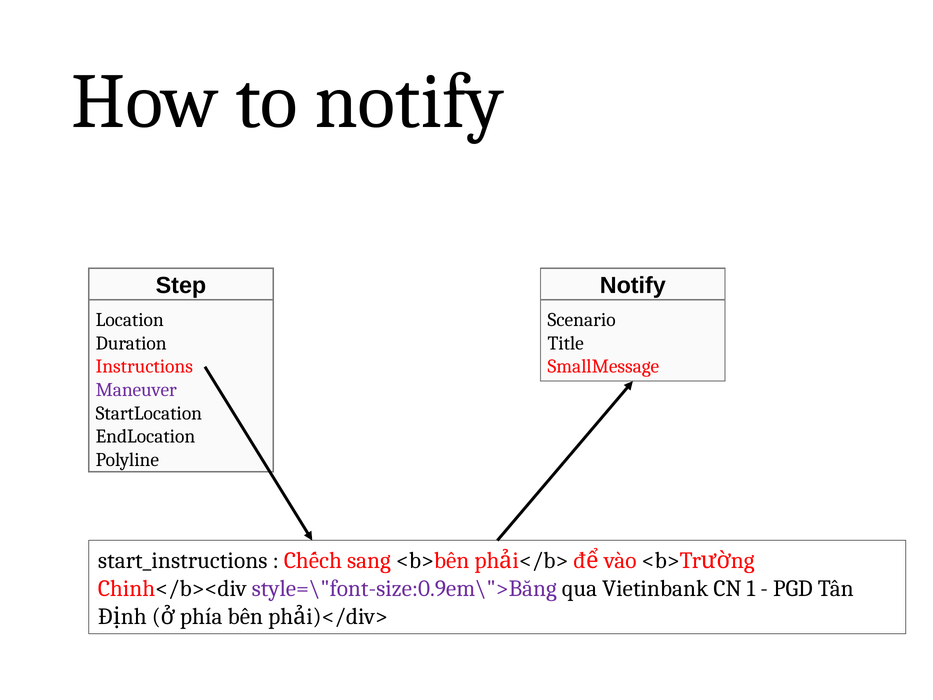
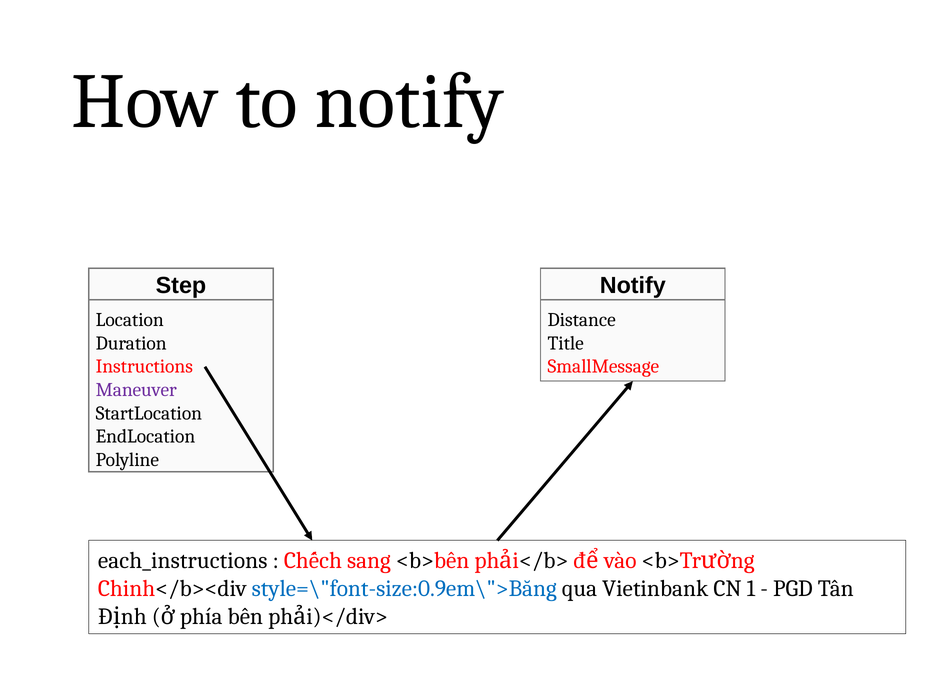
Scenario: Scenario -> Distance (582, 320)
start_instructions: start_instructions -> each_instructions (183, 560)
style=\"font-size:0.9em\">Băng colour: purple -> blue (404, 588)
